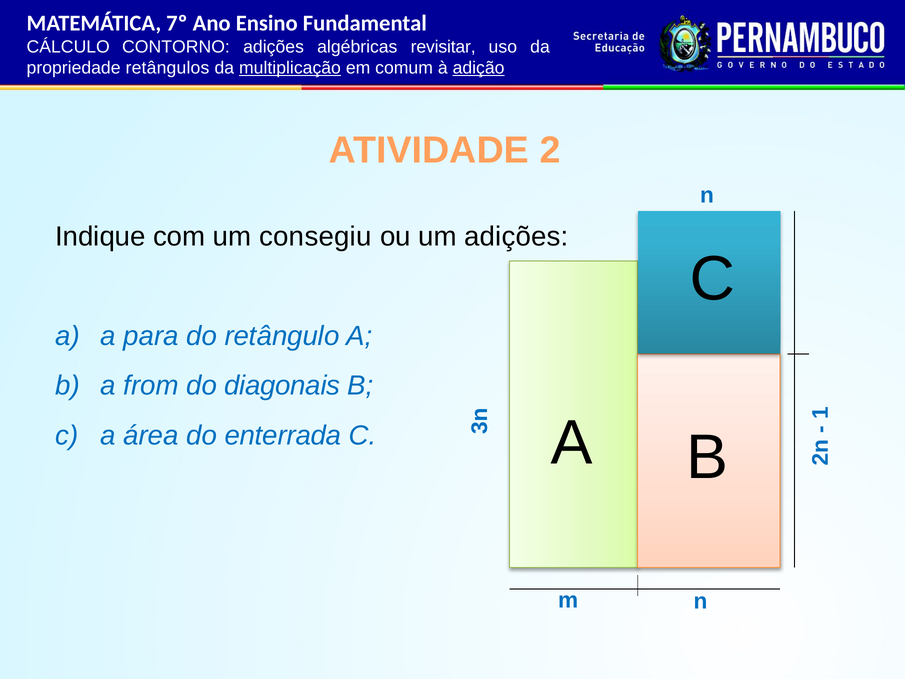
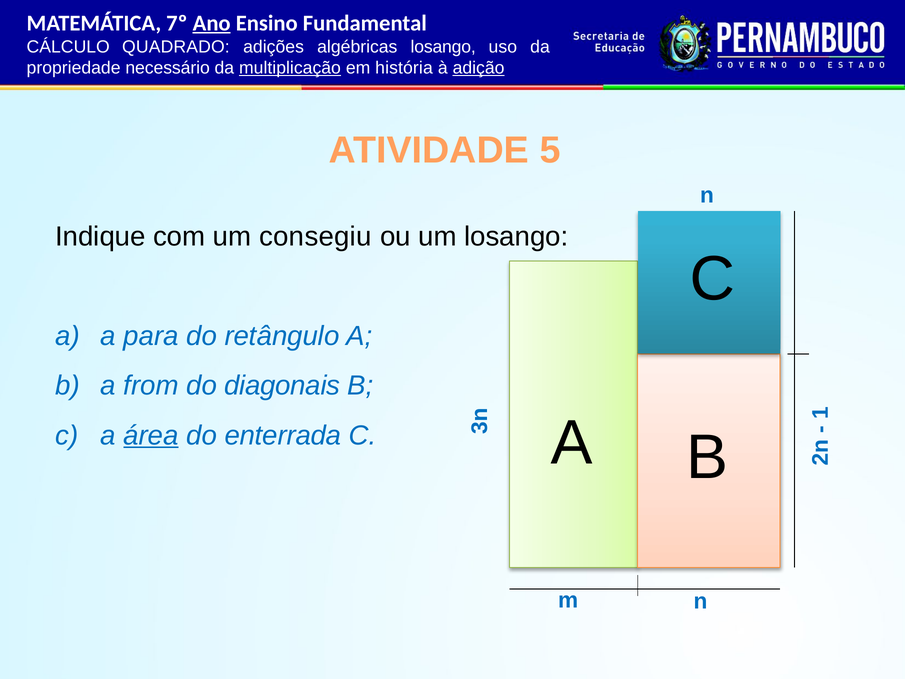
Ano underline: none -> present (212, 23)
CONTORNO: CONTORNO -> QUADRADO (176, 47)
algébricas revisitar: revisitar -> losango (443, 47)
retângulos: retângulos -> necessário (168, 68)
comum: comum -> história (404, 68)
ATIVIDADE 2: 2 -> 5 (550, 150)
um adições: adições -> losango (516, 236)
área underline: none -> present (151, 435)
